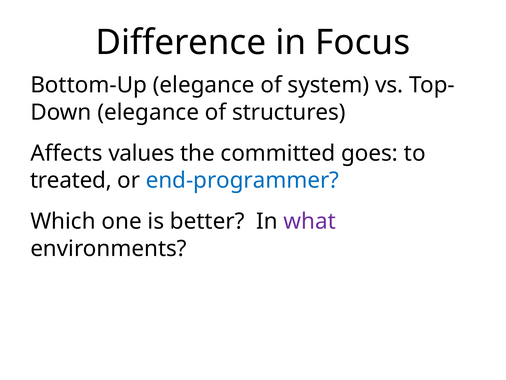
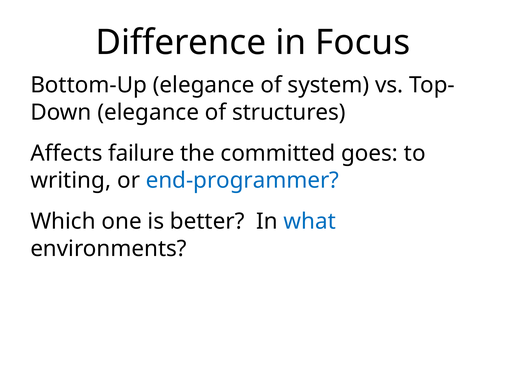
values: values -> failure (141, 153)
treated: treated -> writing (71, 180)
what colour: purple -> blue (310, 221)
